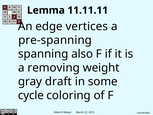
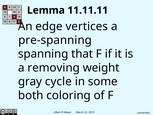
also: also -> that (82, 54)
draft: draft -> cycle (58, 81)
cycle: cycle -> both (31, 95)
